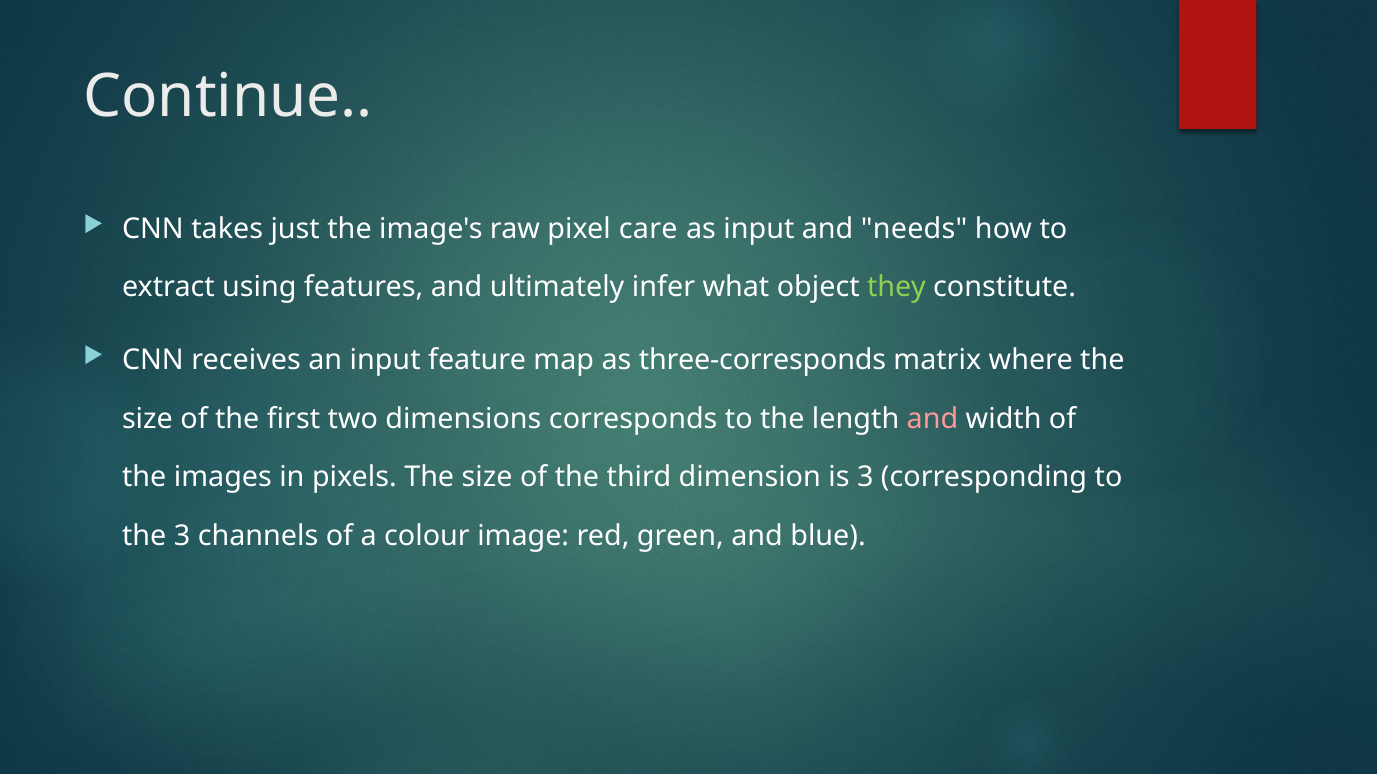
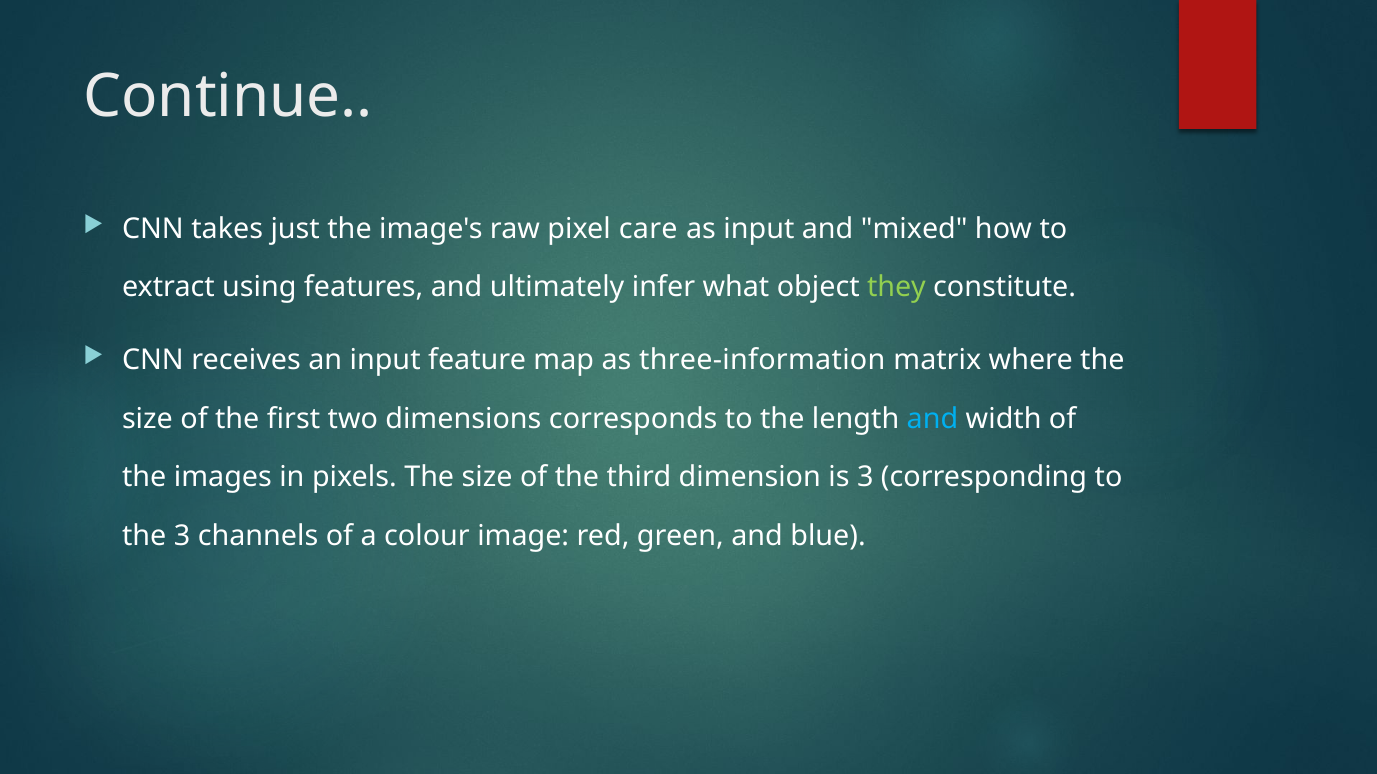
needs: needs -> mixed (914, 229)
three-corresponds: three-corresponds -> three-information (762, 360)
and colour: pink -> light blue (932, 419)
